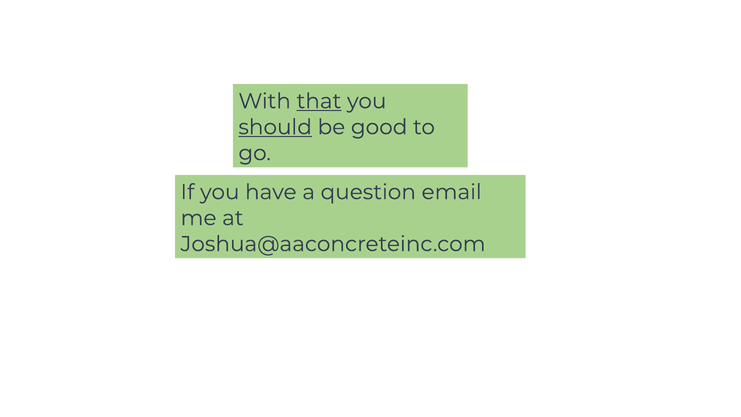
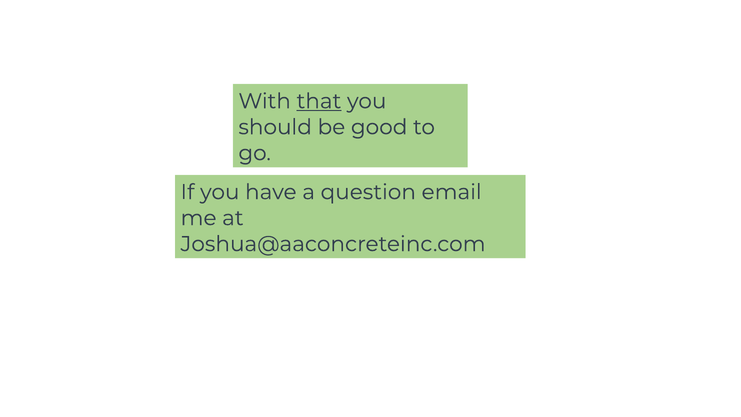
should underline: present -> none (275, 127)
